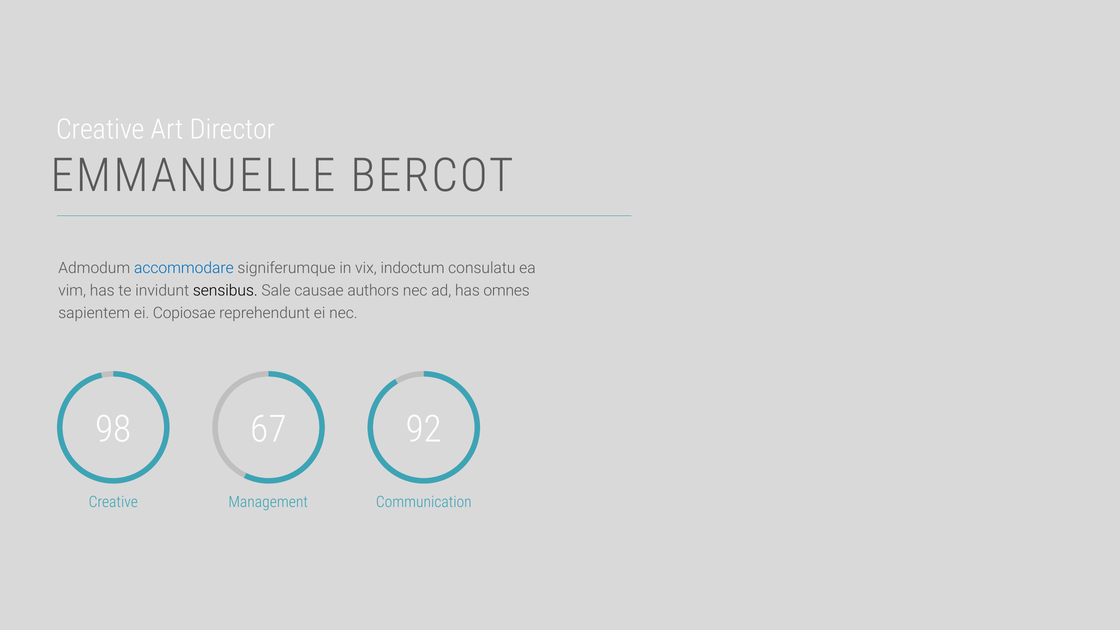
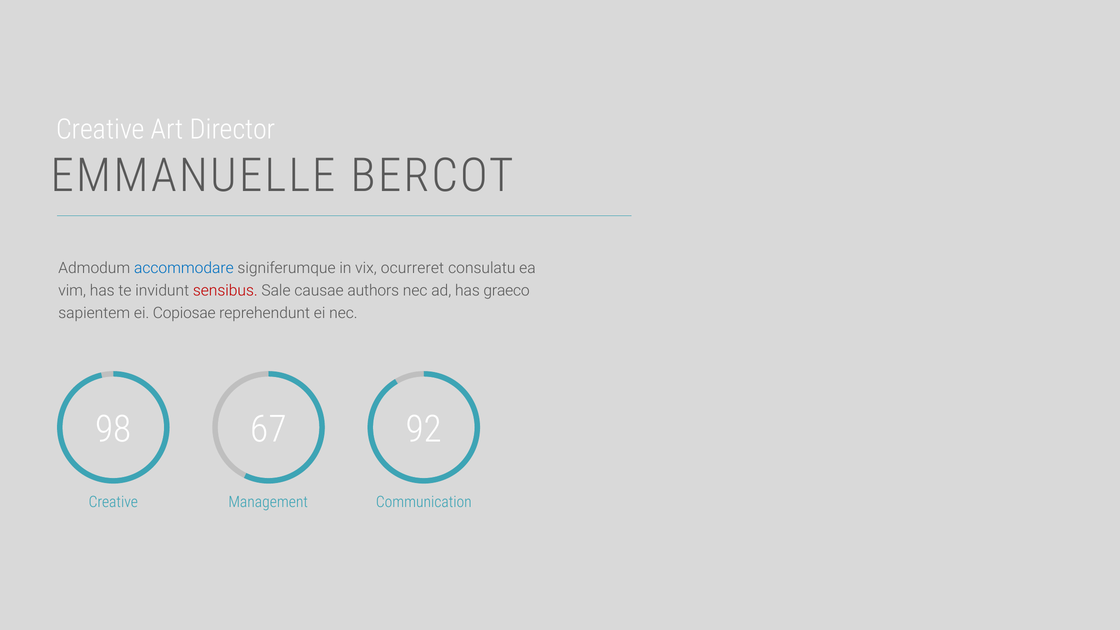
indoctum: indoctum -> ocurreret (412, 268)
sensibus colour: black -> red (225, 291)
omnes: omnes -> graeco (507, 291)
